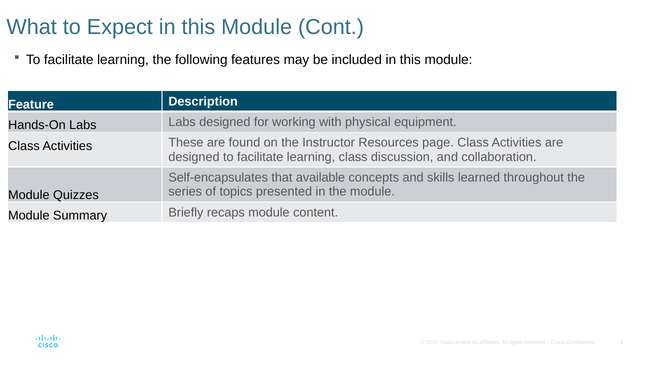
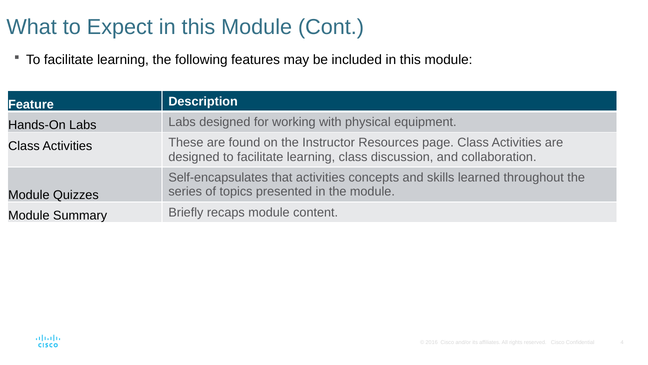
that available: available -> activities (320, 177)
